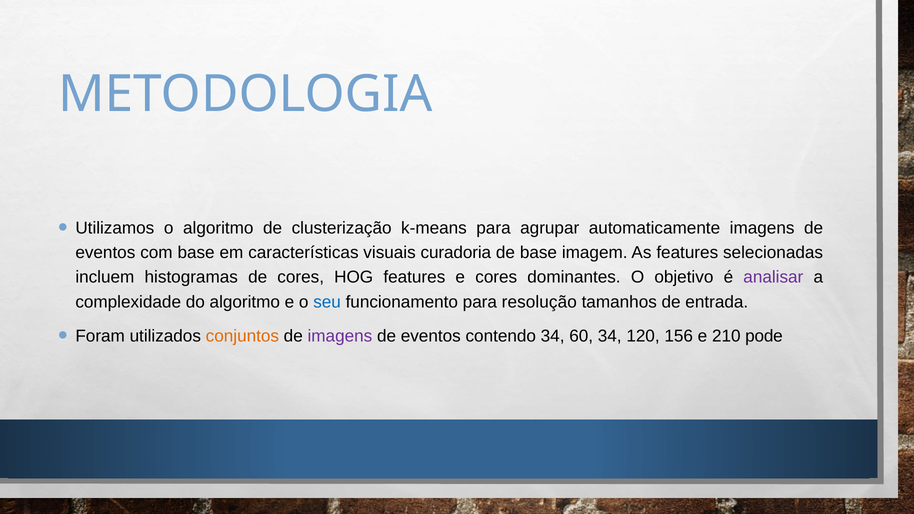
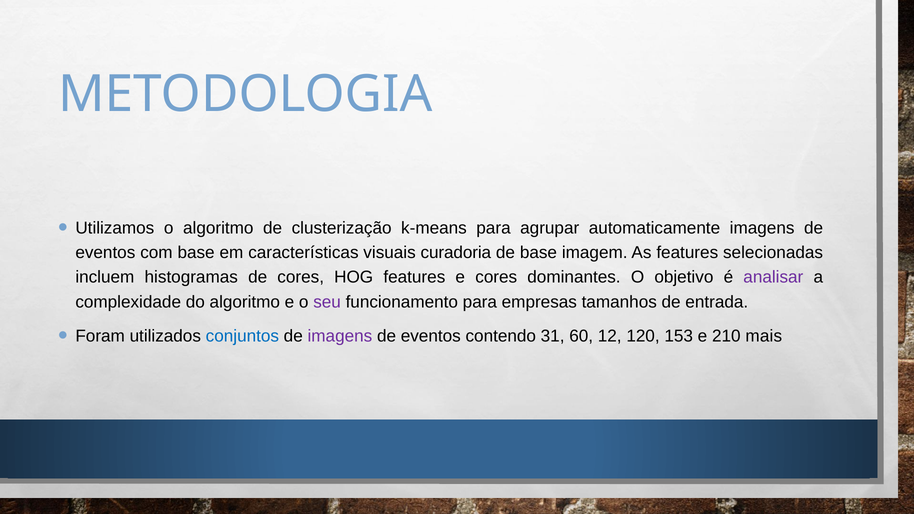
seu colour: blue -> purple (327, 302)
resolução: resolução -> empresas (539, 302)
conjuntos colour: orange -> blue (242, 336)
contendo 34: 34 -> 31 (553, 336)
60 34: 34 -> 12 (610, 336)
156: 156 -> 153 (679, 336)
pode: pode -> mais (764, 336)
